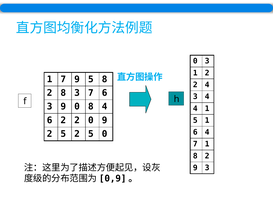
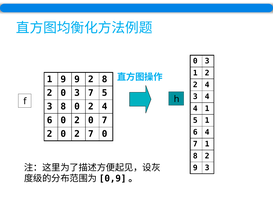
1 7: 7 -> 9 (63, 79)
9 5: 5 -> 2 (91, 79)
8: 8 -> 0 (63, 93)
7 6: 6 -> 5 (105, 93)
3 9: 9 -> 8 (63, 106)
8: 8 -> 2 (91, 106)
6 2: 2 -> 0 (63, 120)
0 9: 9 -> 7 (105, 120)
5: 5 -> 0 (63, 134)
5: 5 -> 7 (91, 134)
